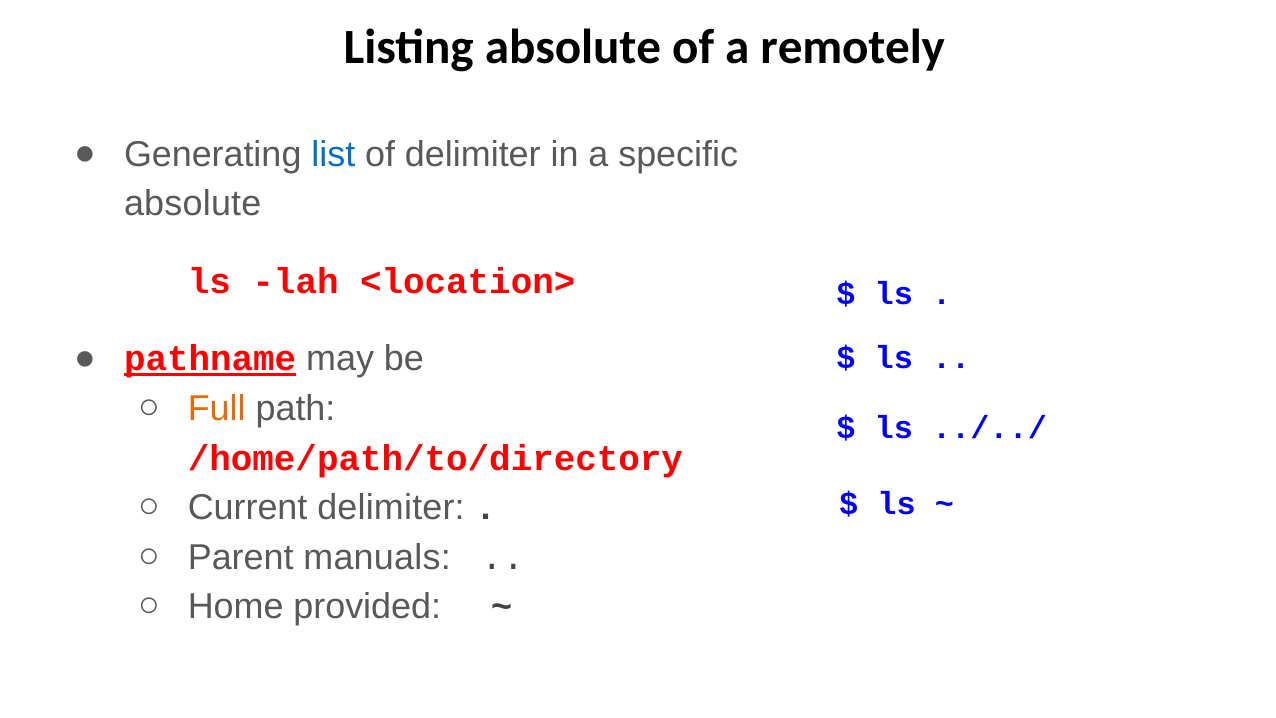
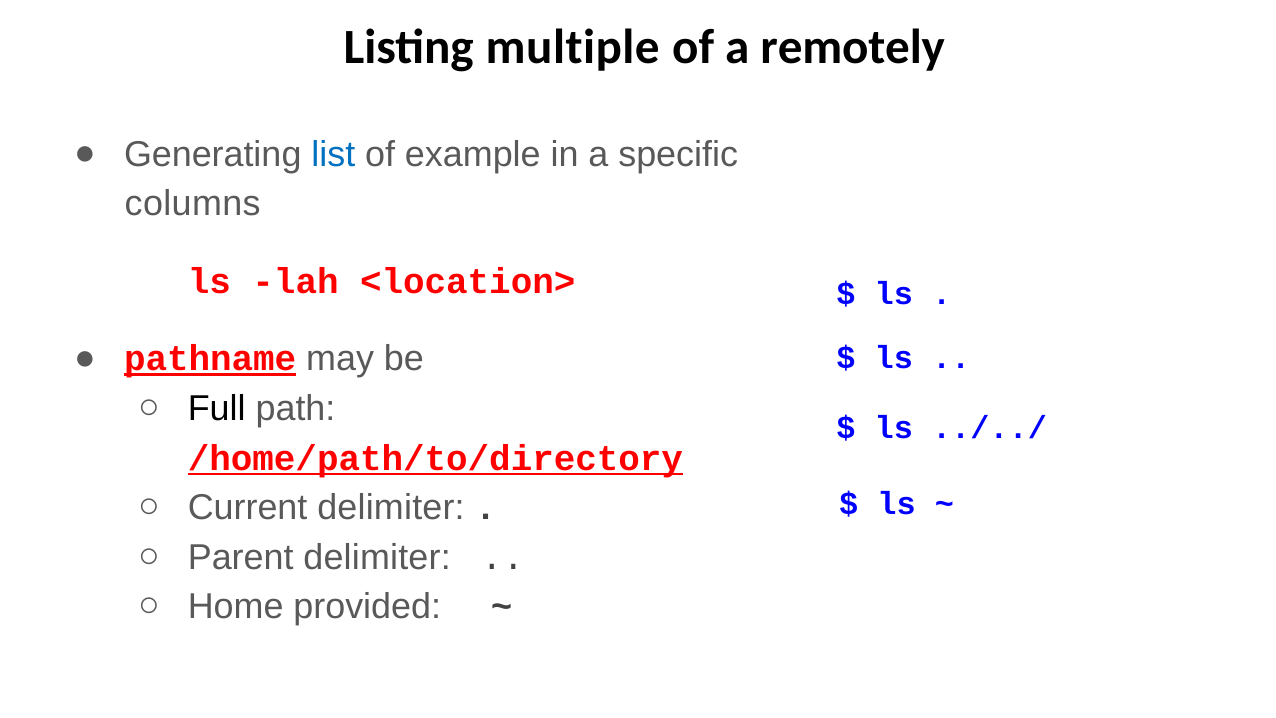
Listing absolute: absolute -> multiple (573, 47)
of delimiter: delimiter -> example (473, 154)
absolute: absolute -> columns (193, 204)
Full colour: orange -> black (217, 409)
/home/path/to/directory underline: none -> present (435, 458)
Parent manuals: manuals -> delimiter (377, 557)
